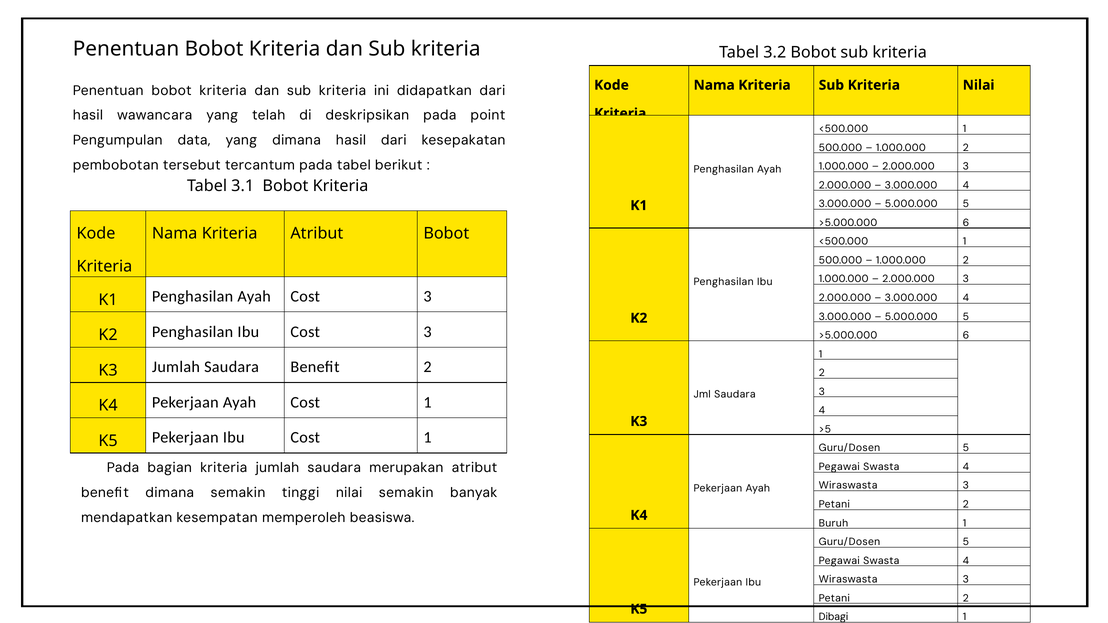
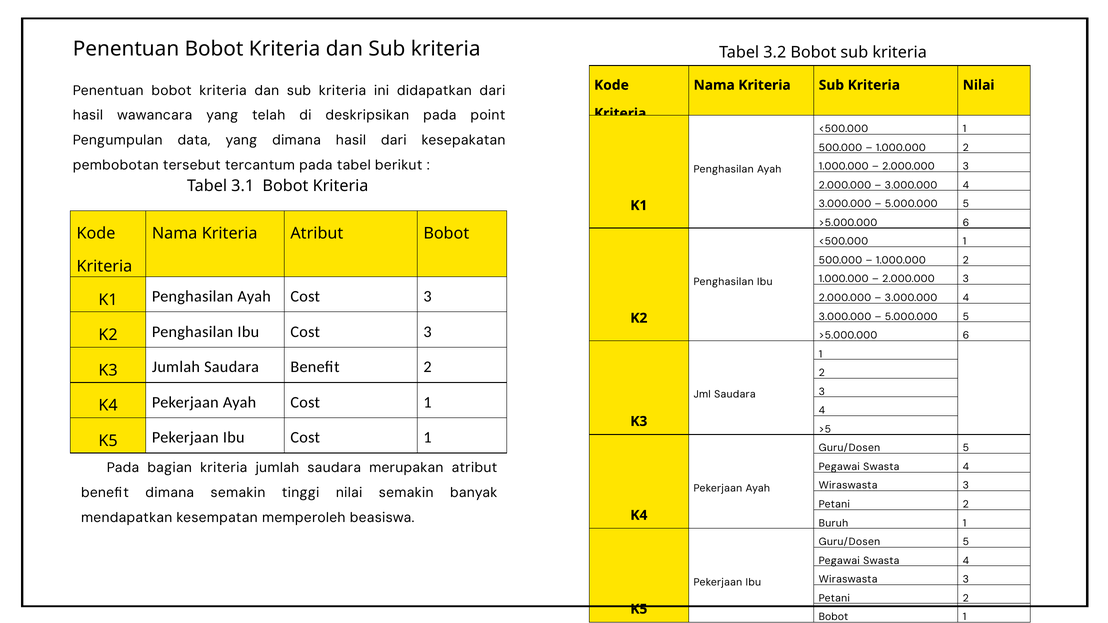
Dibagi: Dibagi -> Bobot (833, 617)
